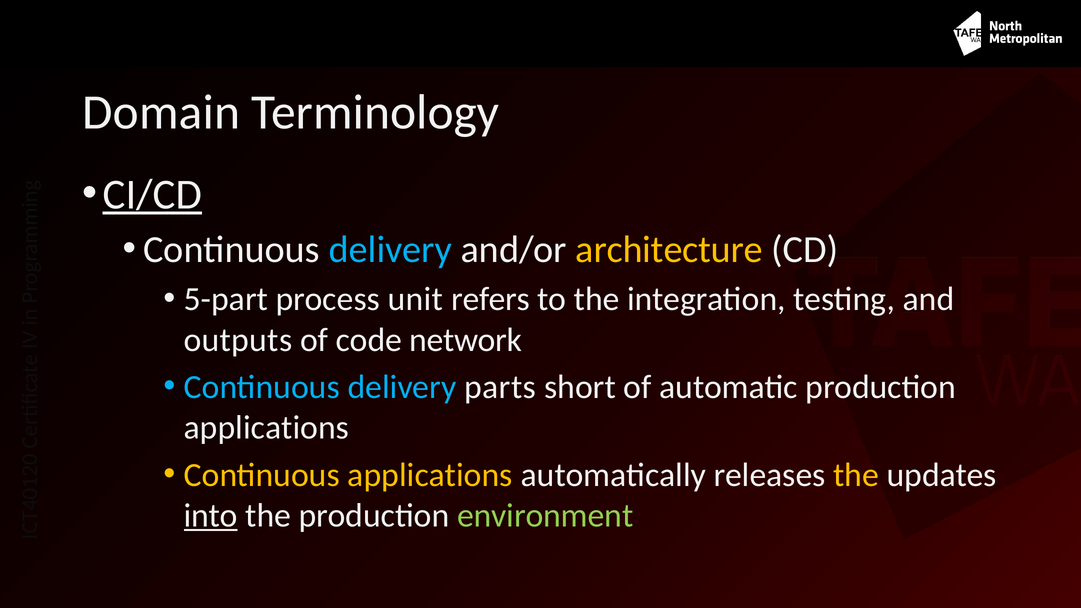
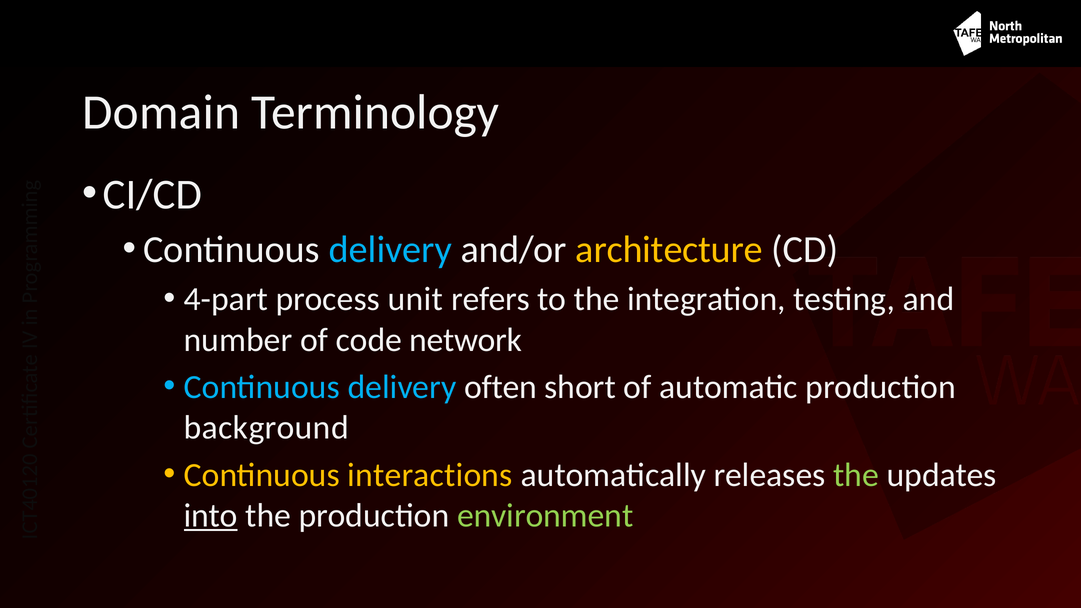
CI/CD underline: present -> none (152, 195)
5-part: 5-part -> 4-part (226, 299)
outputs: outputs -> number (238, 340)
parts: parts -> often (500, 387)
applications: applications -> background (266, 428)
Continuous applications: applications -> interactions (430, 475)
the colour: yellow -> light green (856, 475)
